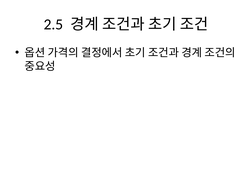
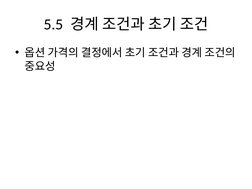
2.5: 2.5 -> 5.5 (53, 24)
